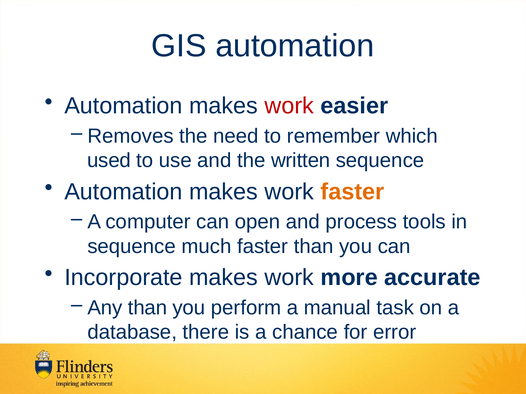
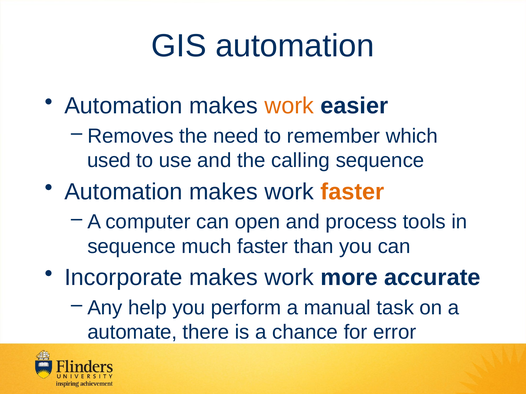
work colour: red -> orange (289, 106)
written: written -> calling (300, 161)
Any than: than -> help (147, 308)
database: database -> automate (132, 333)
